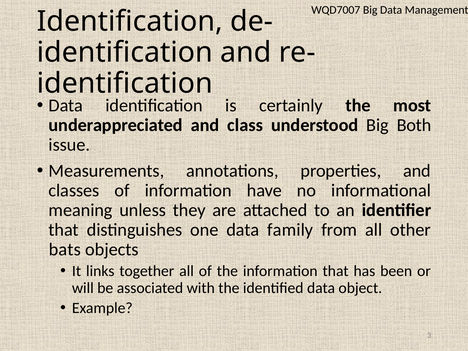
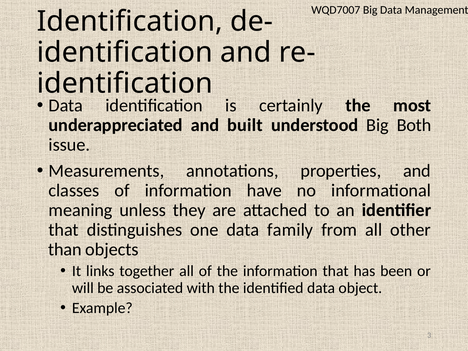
class: class -> built (245, 125)
bats: bats -> than (65, 250)
